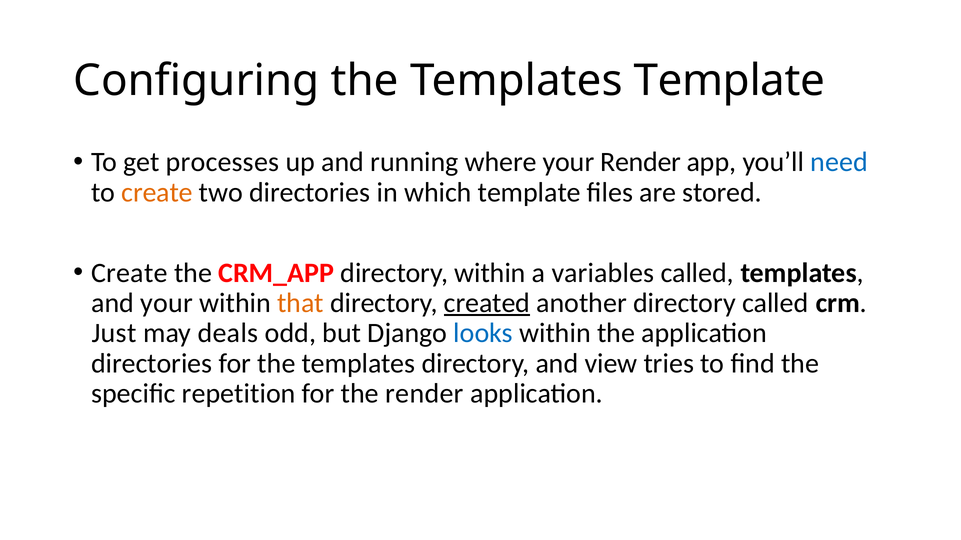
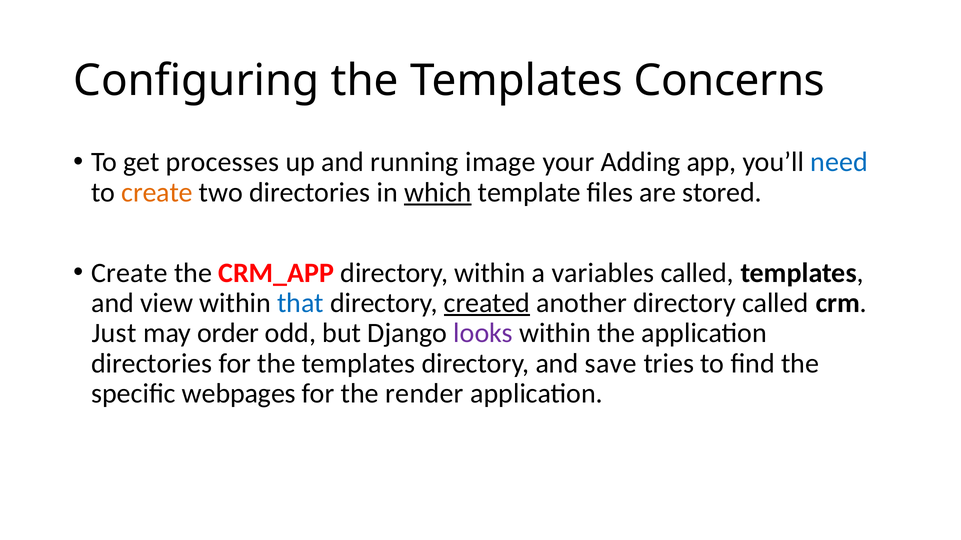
Templates Template: Template -> Concerns (729, 81)
where: where -> image (501, 162)
your Render: Render -> Adding (640, 162)
which underline: none -> present (438, 193)
and your: your -> view (167, 303)
that colour: orange -> blue (300, 303)
deals: deals -> order (228, 334)
looks colour: blue -> purple (483, 334)
view: view -> save (611, 364)
repetition: repetition -> webpages (239, 394)
